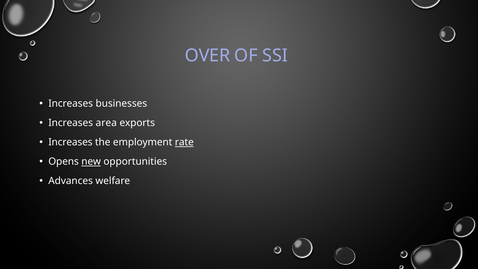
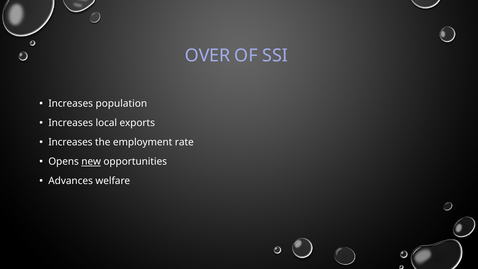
businesses: businesses -> population (121, 104)
area: area -> local (106, 123)
rate underline: present -> none (184, 142)
